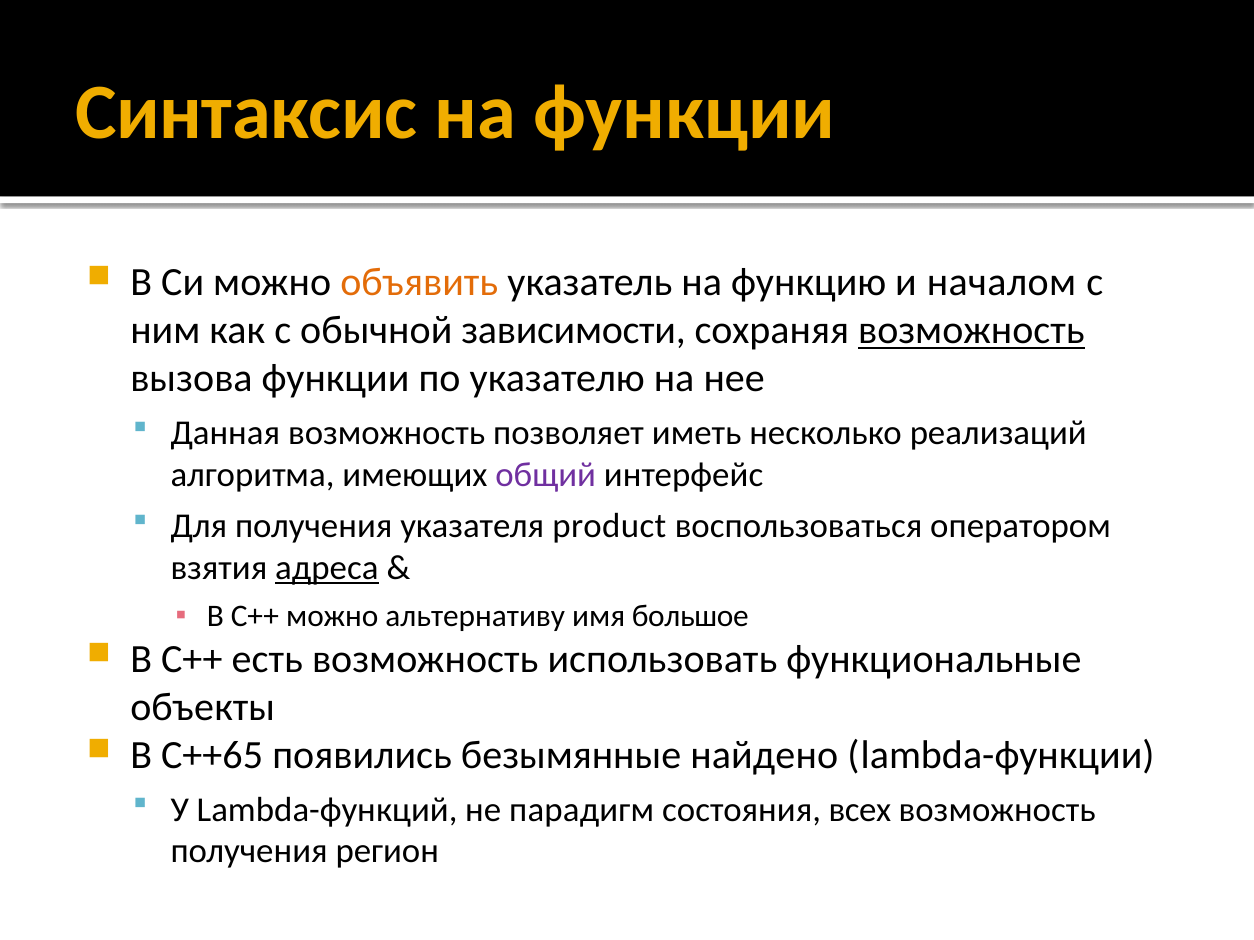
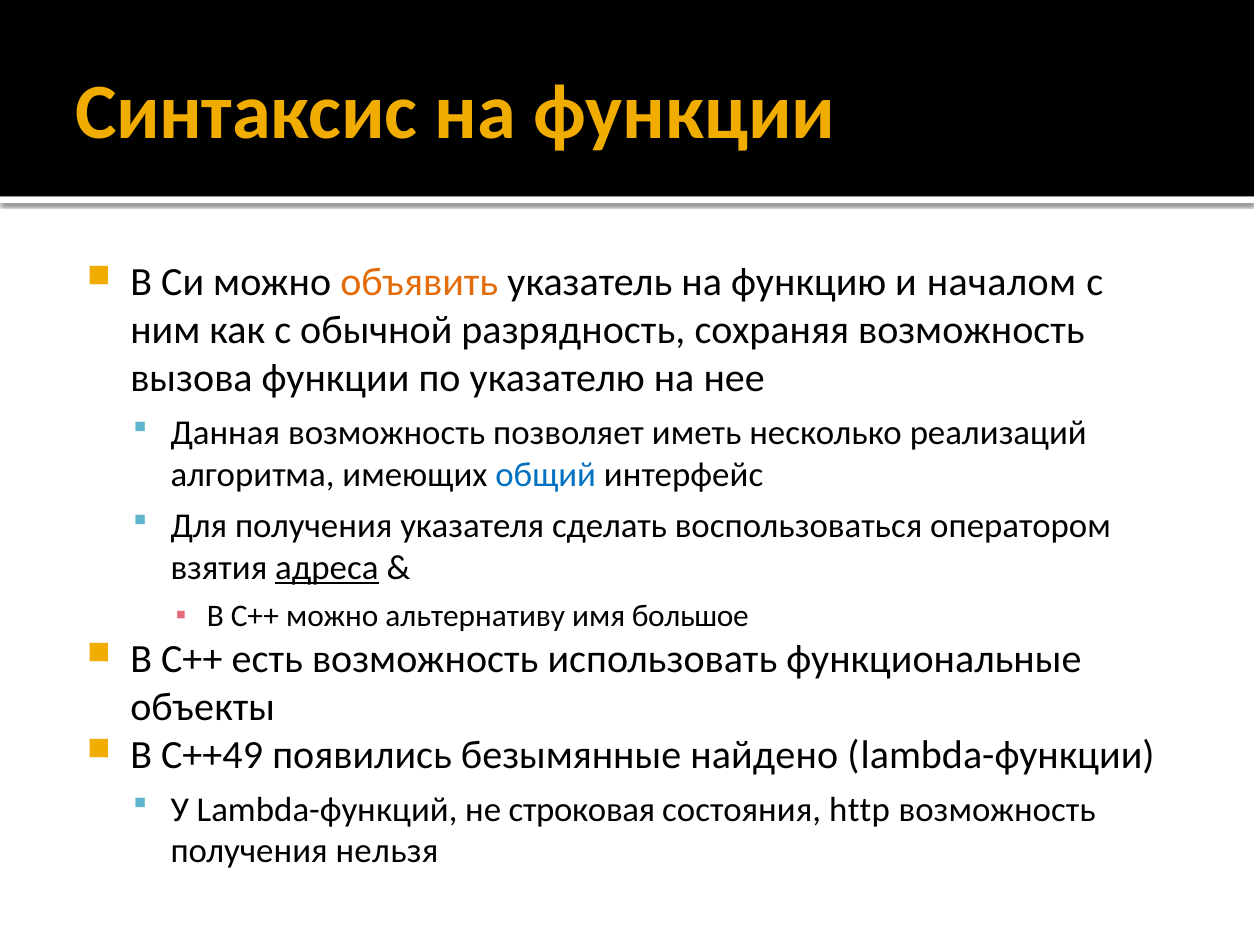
зависимости: зависимости -> разрядность (573, 331)
возможность underline: present -> none (971, 331)
общий colour: purple -> blue (546, 475)
product: product -> сделать (610, 527)
C++65: C++65 -> C++49 (212, 756)
парадигм: парадигм -> строковая (582, 810)
всех: всех -> http (860, 810)
регион: регион -> нельзя (387, 852)
